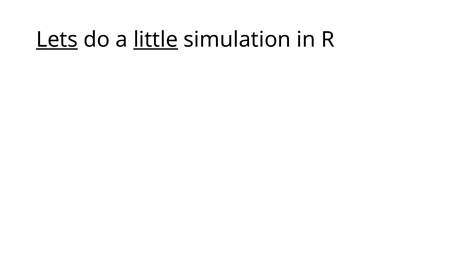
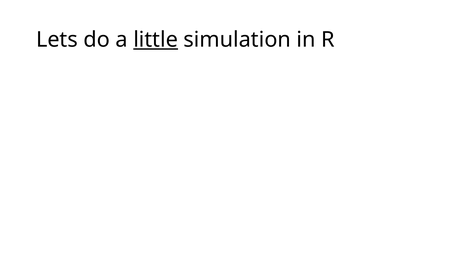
Lets underline: present -> none (57, 40)
